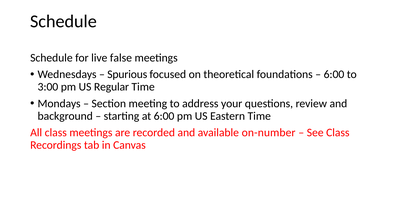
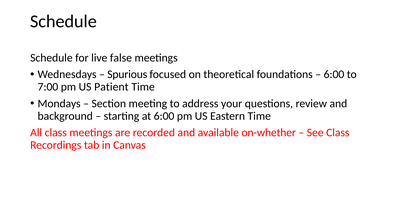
3:00: 3:00 -> 7:00 (48, 87)
Regular: Regular -> Patient (111, 87)
on-number: on-number -> on-whether (269, 132)
